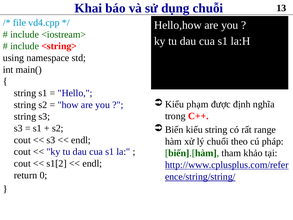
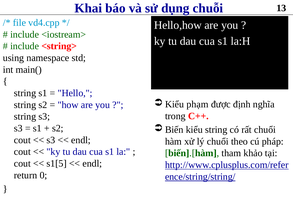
rất range: range -> chuổi (265, 130)
s1[2: s1[2 -> s1[5 (57, 163)
